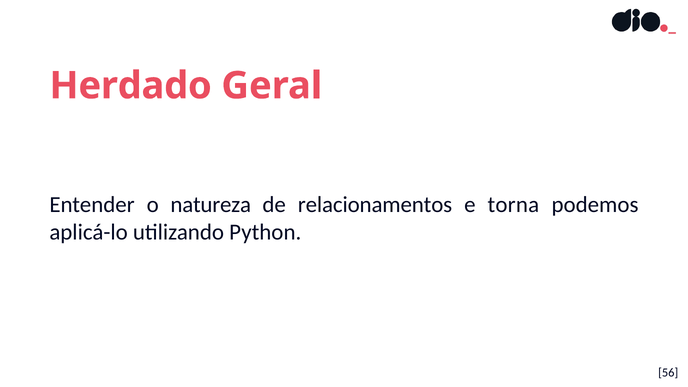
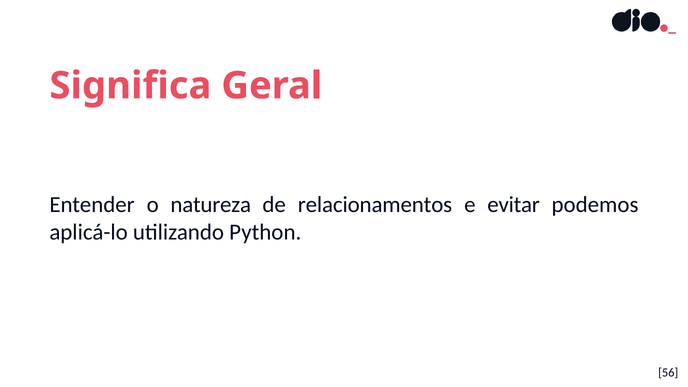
Herdado: Herdado -> Significa (130, 86)
torna: torna -> evitar (514, 205)
